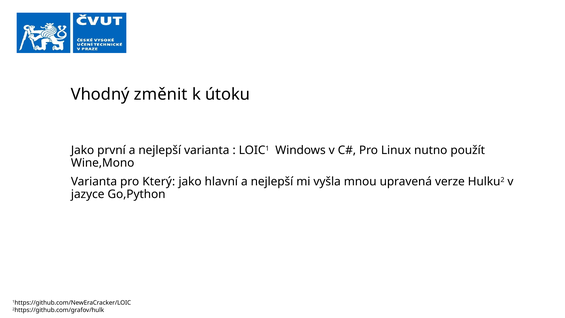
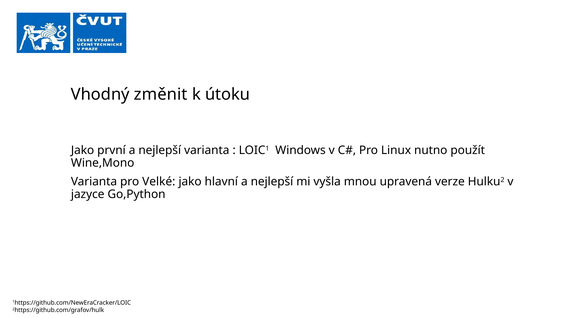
Který: Který -> Velké (159, 182)
